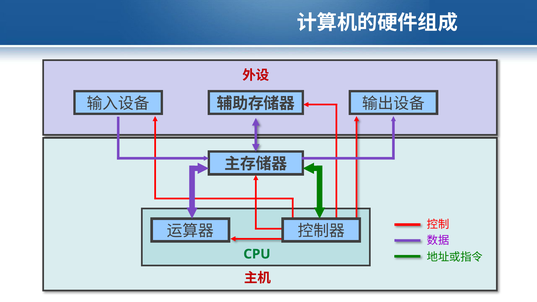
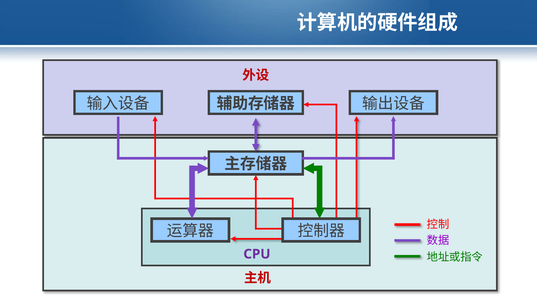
CPU colour: green -> purple (257, 254)
